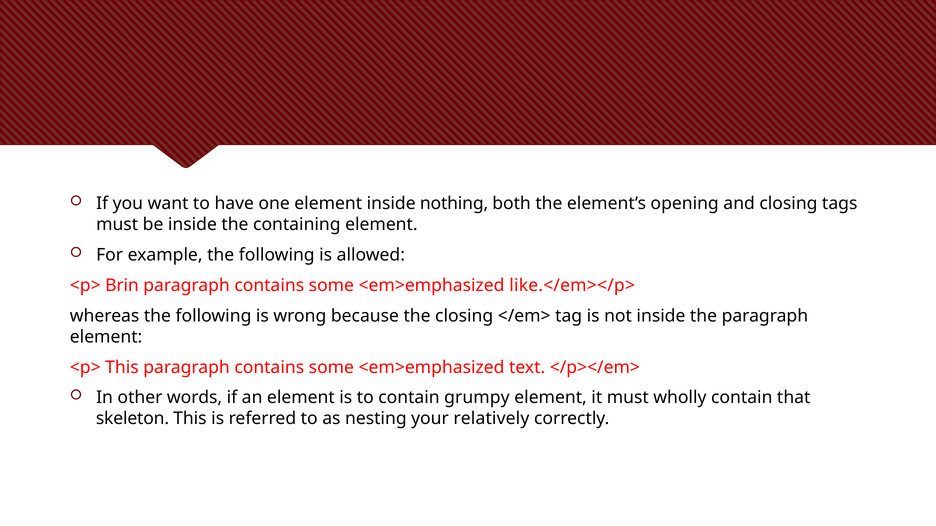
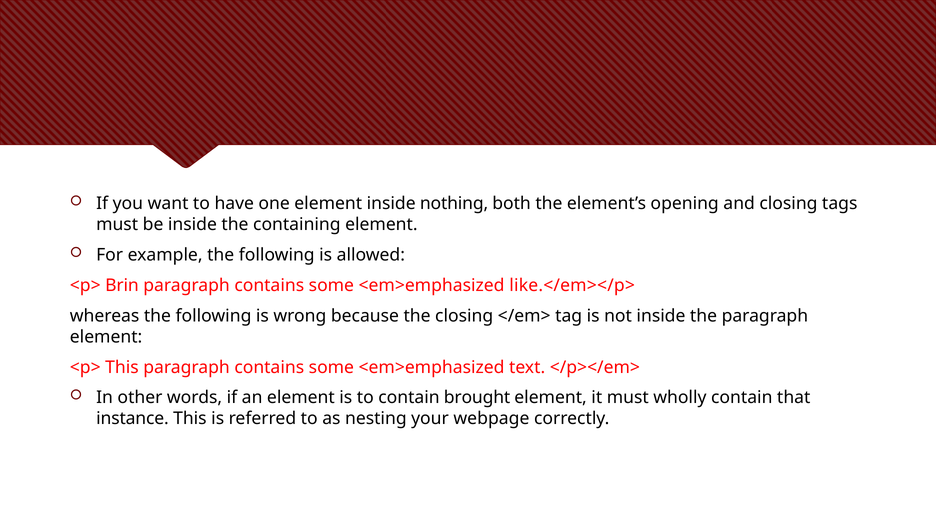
grumpy: grumpy -> brought (477, 398)
skeleton: skeleton -> instance (132, 419)
relatively: relatively -> webpage (491, 419)
